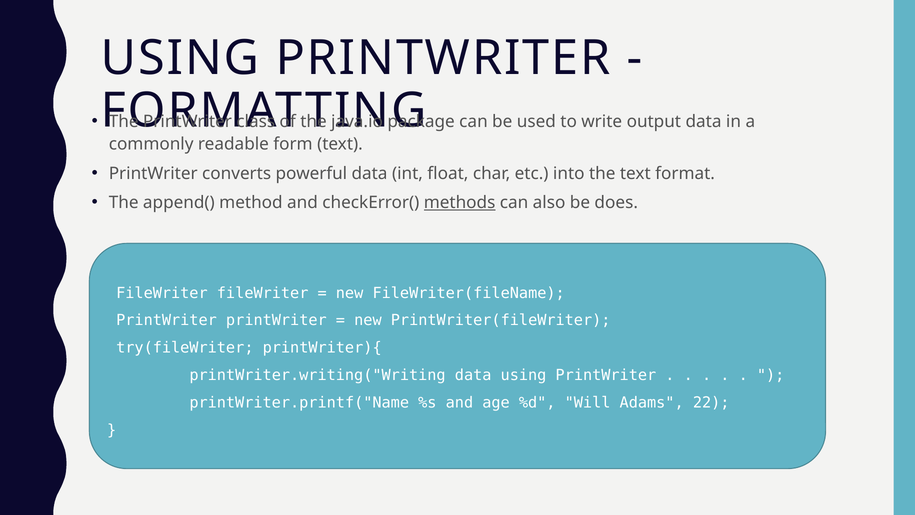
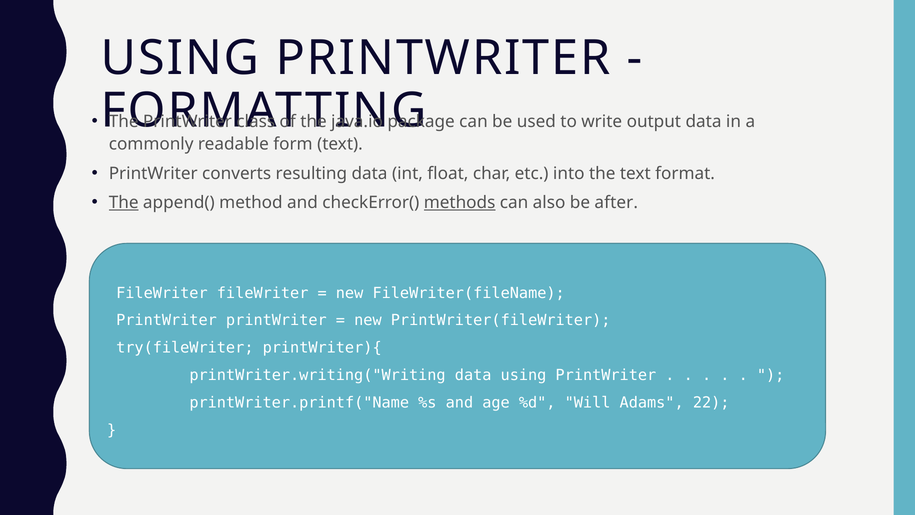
powerful: powerful -> resulting (311, 173)
The underline: none -> present (124, 203)
does: does -> after (616, 203)
